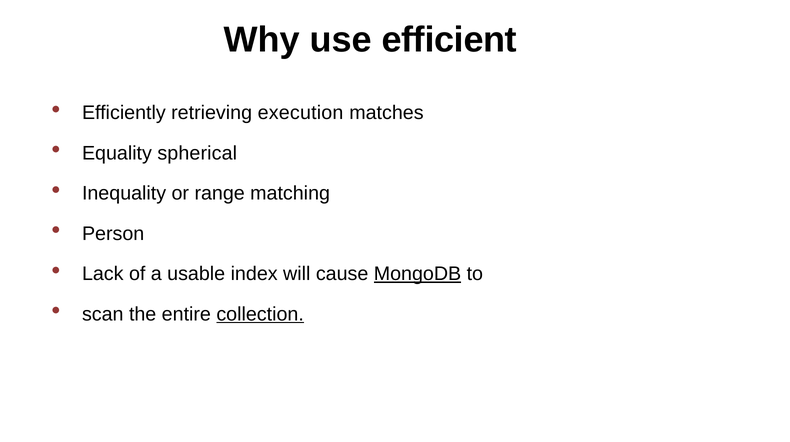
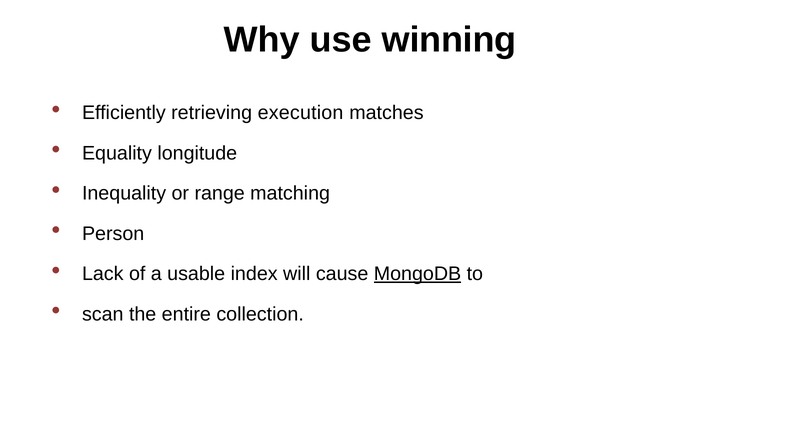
efficient: efficient -> winning (449, 40)
spherical: spherical -> longitude (197, 153)
collection underline: present -> none (260, 314)
